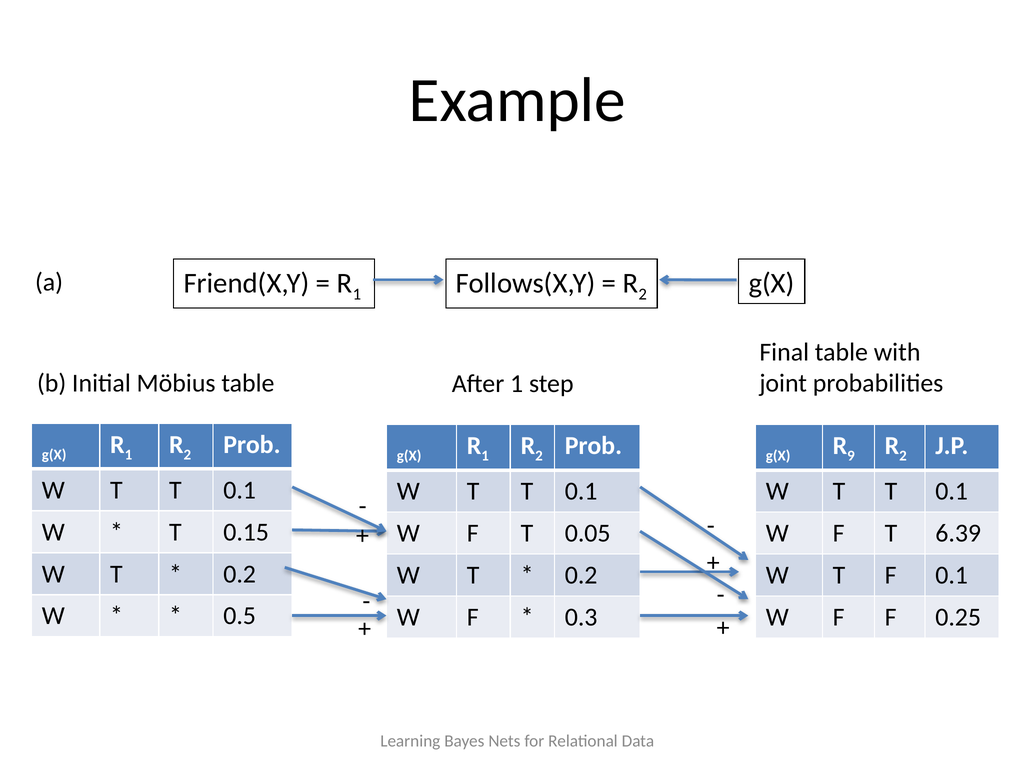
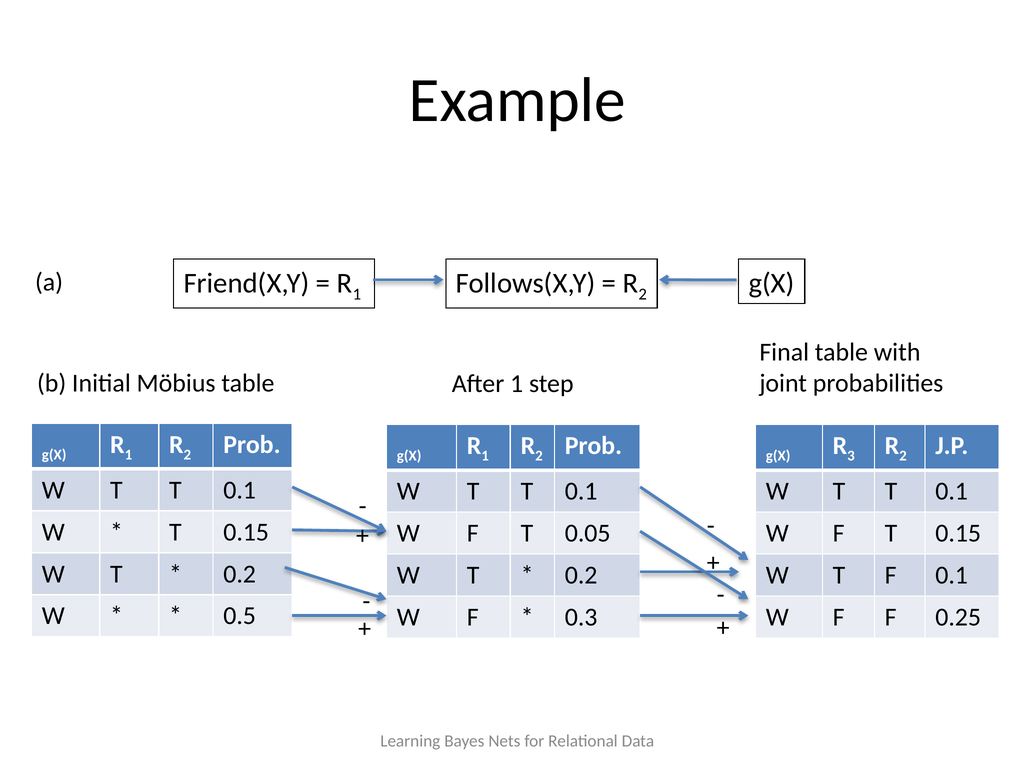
9: 9 -> 3 (851, 456)
F T 6.39: 6.39 -> 0.15 (958, 534)
